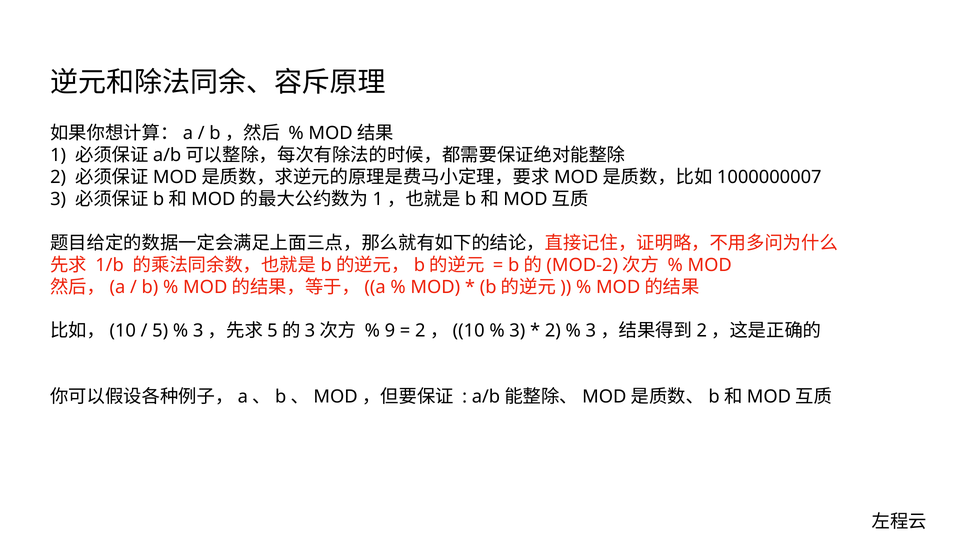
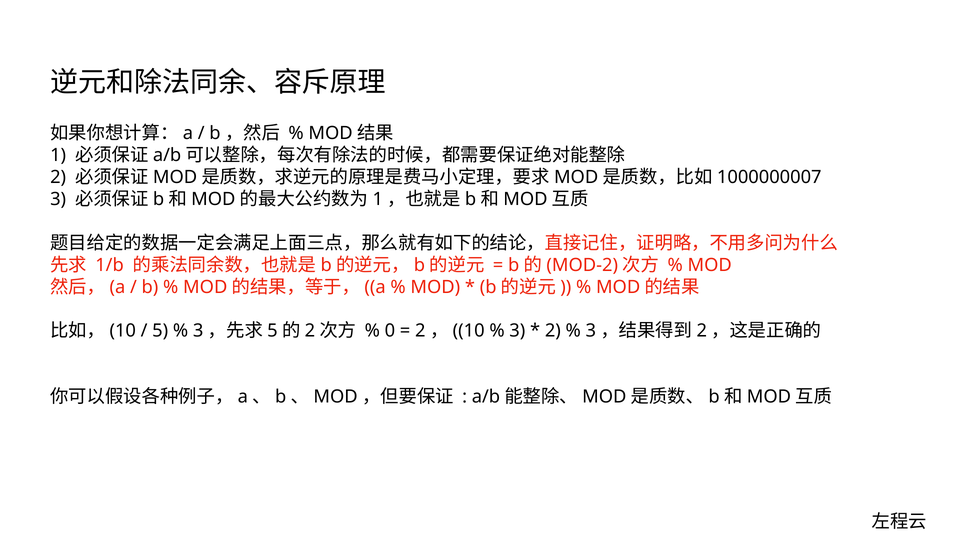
3: 3 -> 2 (310, 331)
9: 9 -> 0 (390, 331)
